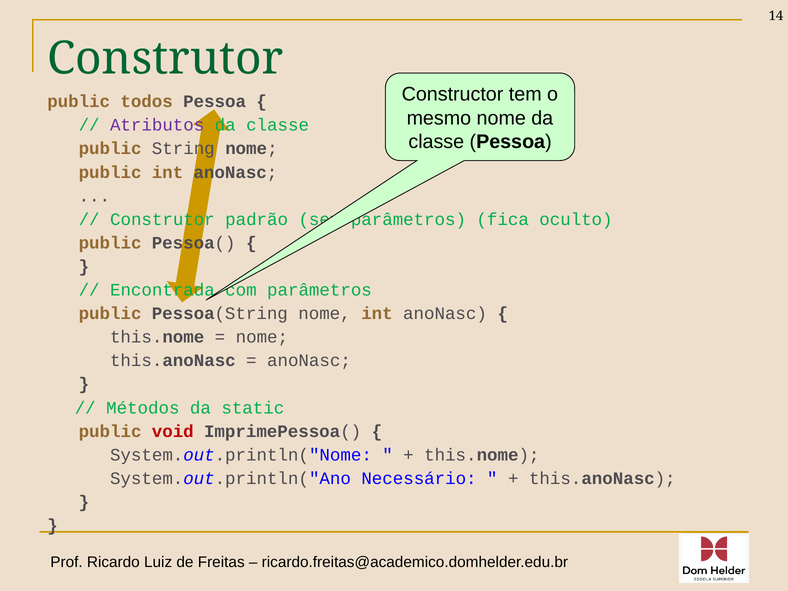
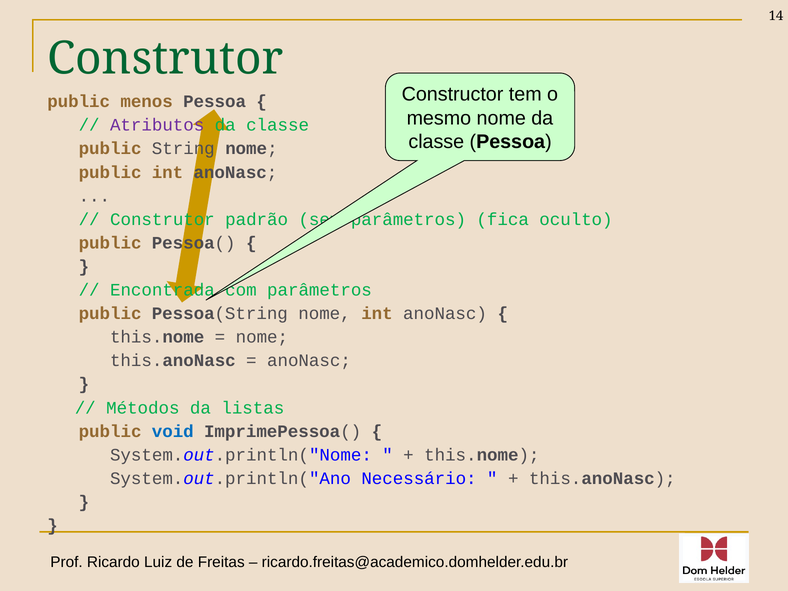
todos: todos -> menos (147, 102)
static: static -> listas (253, 408)
void colour: red -> blue (173, 431)
